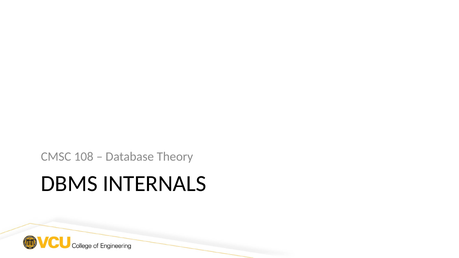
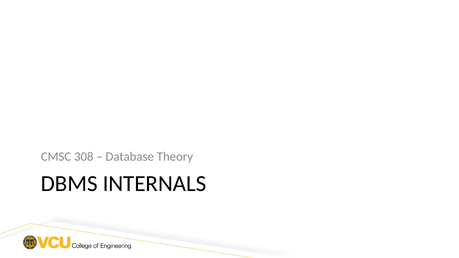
108: 108 -> 308 (84, 157)
